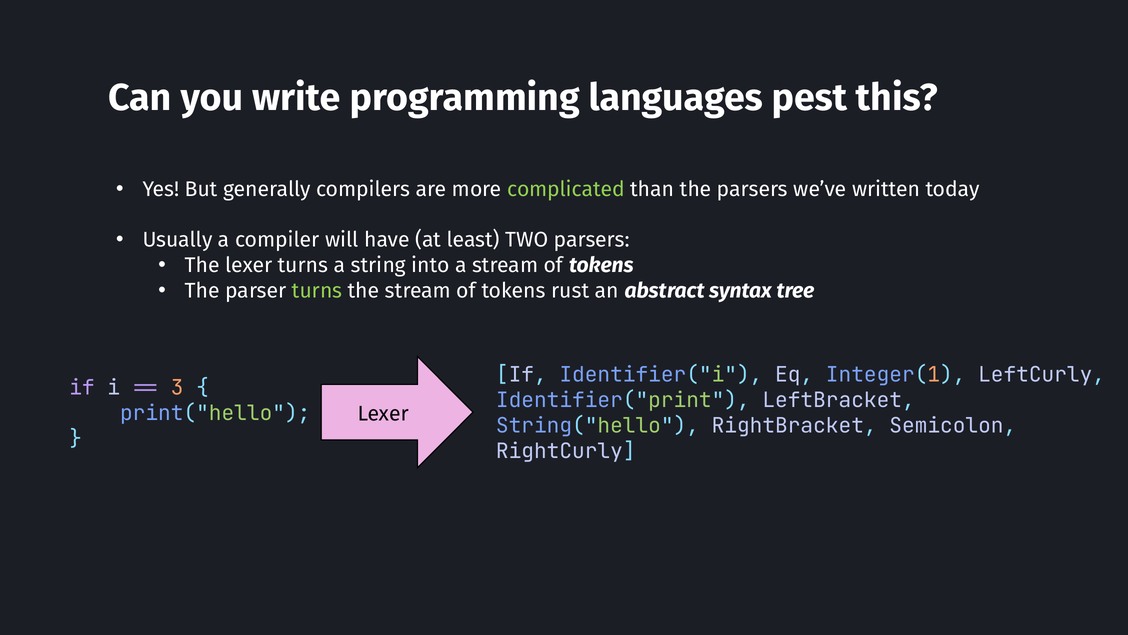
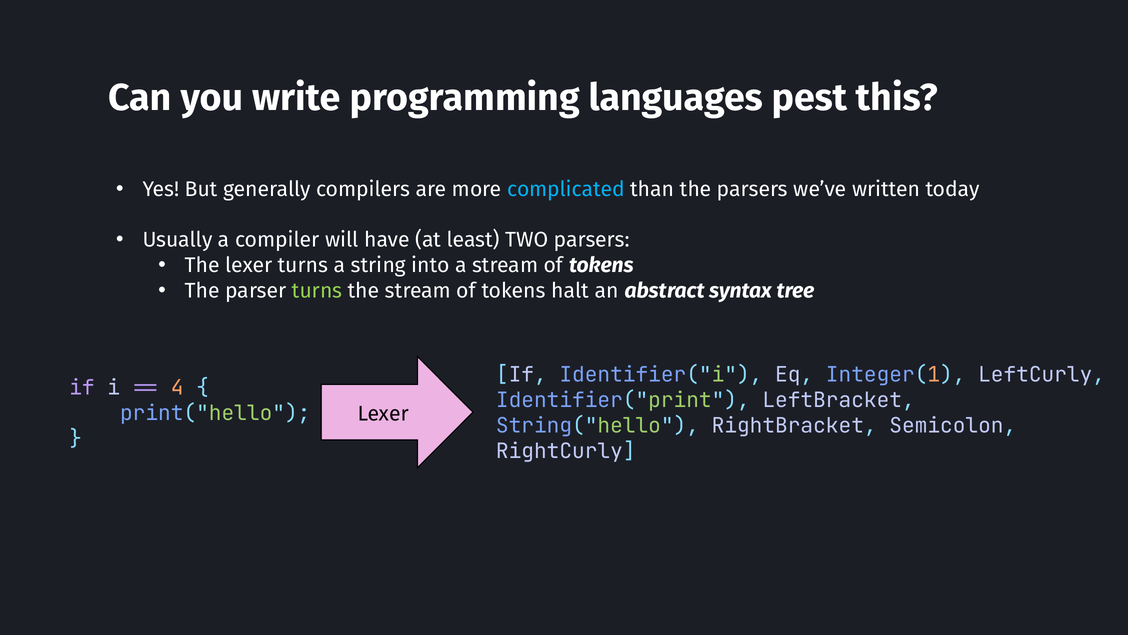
complicated colour: light green -> light blue (566, 189)
rust: rust -> halt (570, 291)
3: 3 -> 4 (177, 387)
